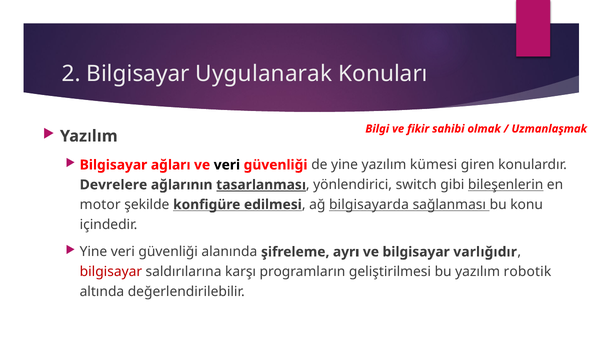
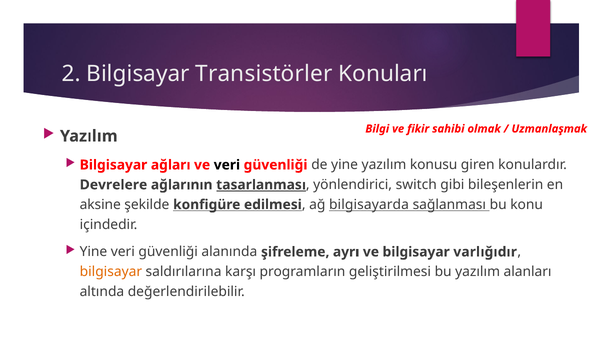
Uygulanarak: Uygulanarak -> Transistörler (264, 74)
kümesi: kümesi -> konusu (434, 165)
bileşenlerin underline: present -> none (506, 185)
motor: motor -> aksine (100, 205)
bilgisayar colour: red -> orange (111, 272)
robotik: robotik -> alanları (528, 272)
